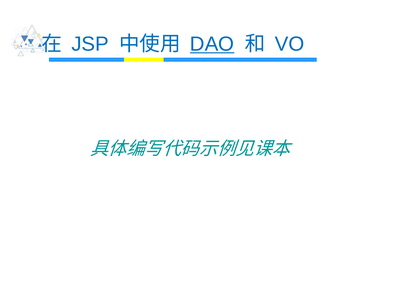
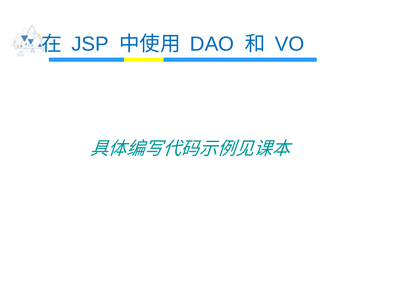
DAO underline: present -> none (212, 44)
